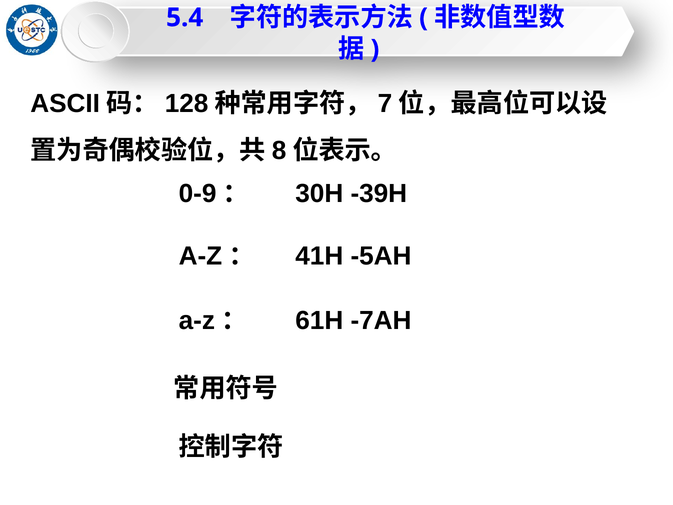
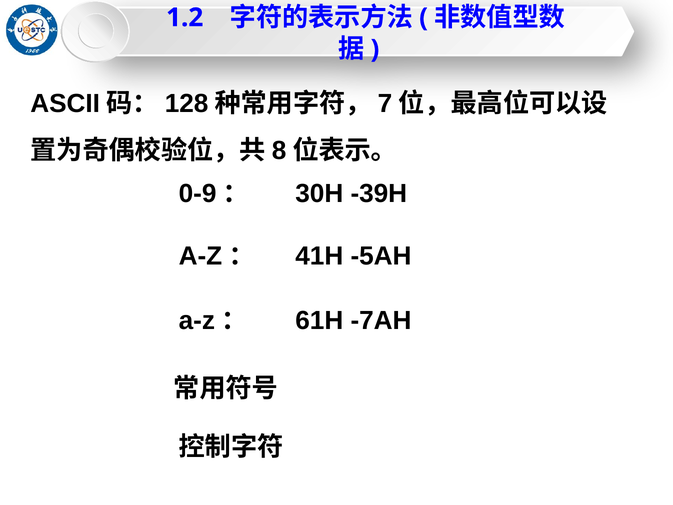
5.4: 5.4 -> 1.2 (185, 18)
